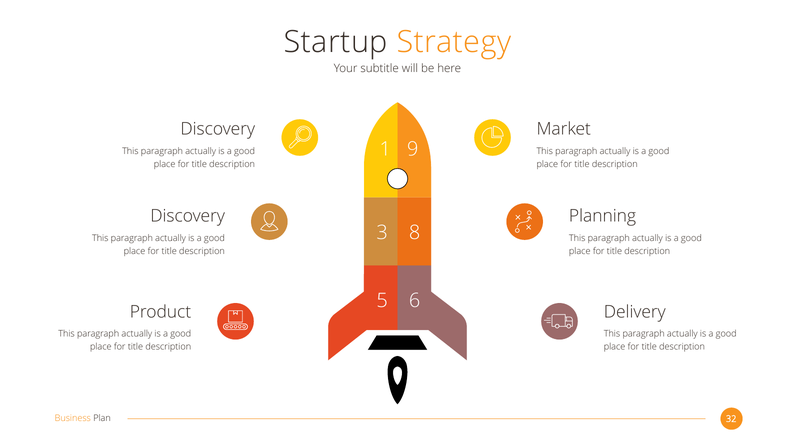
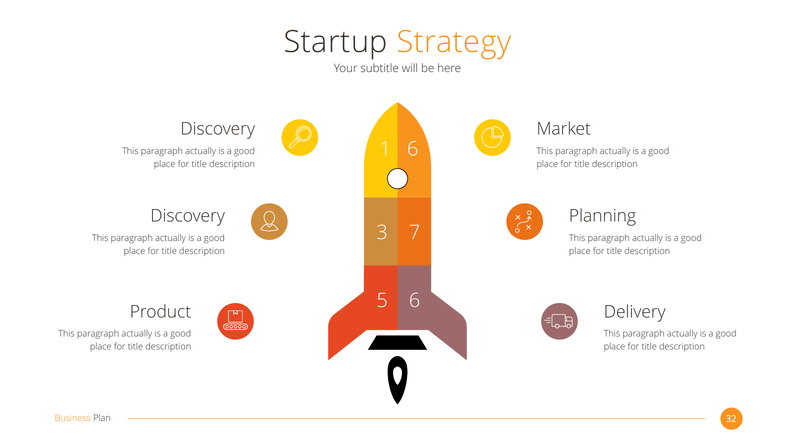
1 9: 9 -> 6 (413, 149)
8: 8 -> 7 (415, 233)
